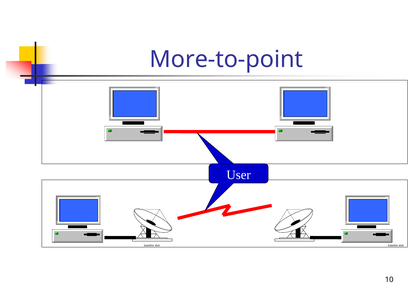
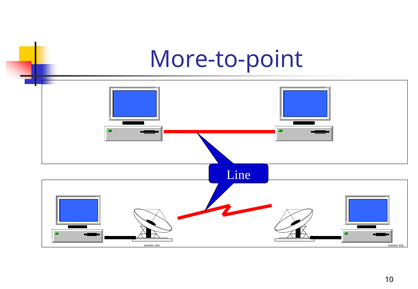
User: User -> Line (239, 175)
